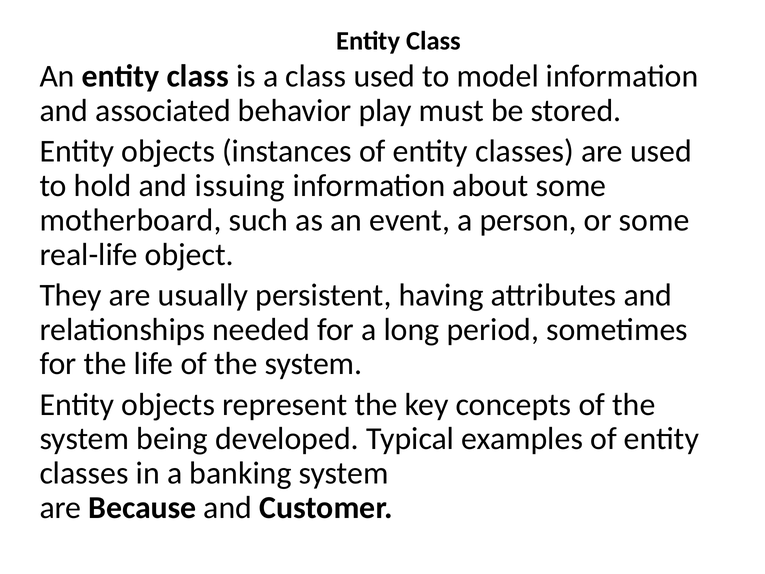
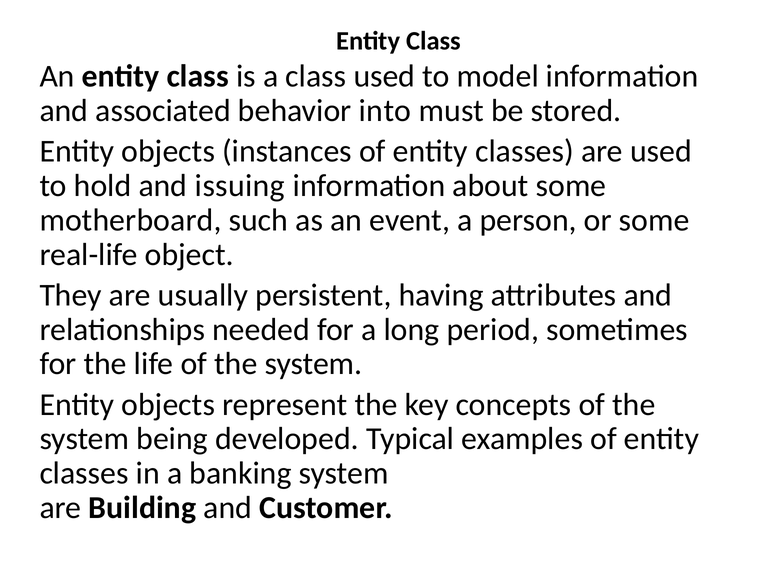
play: play -> into (385, 111)
Because: Because -> Building (142, 508)
